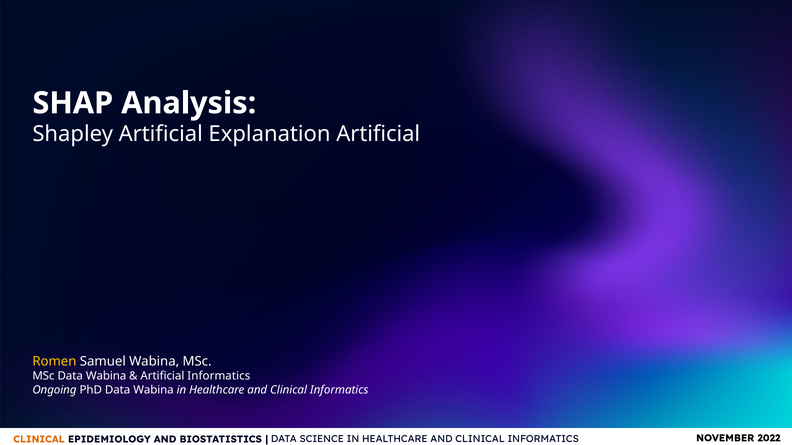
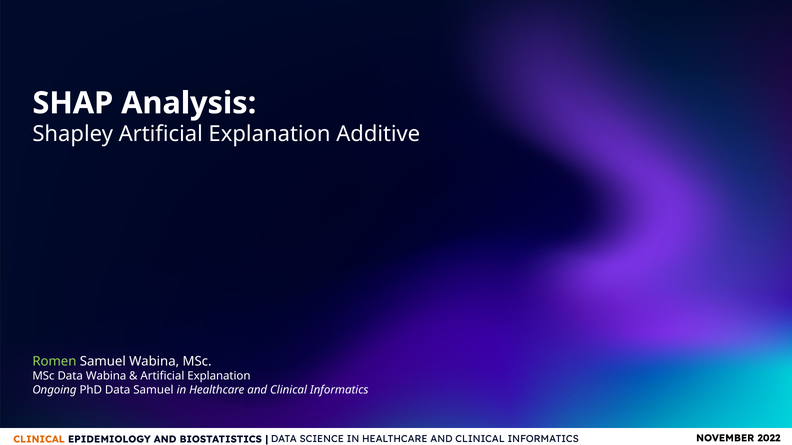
Explanation Artificial: Artificial -> Additive (378, 134)
Romen colour: yellow -> light green (54, 362)
Informatics: Informatics -> Explanation (219, 376)
PhD Data Wabina: Wabina -> Samuel (153, 390)
